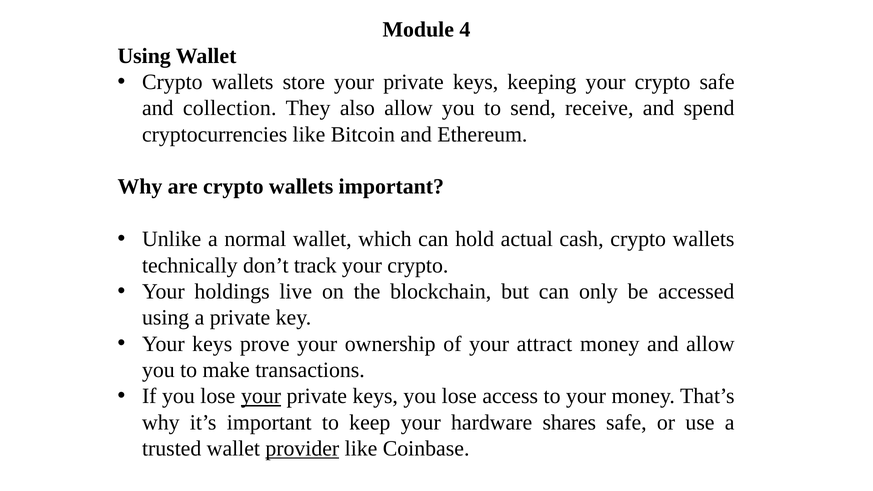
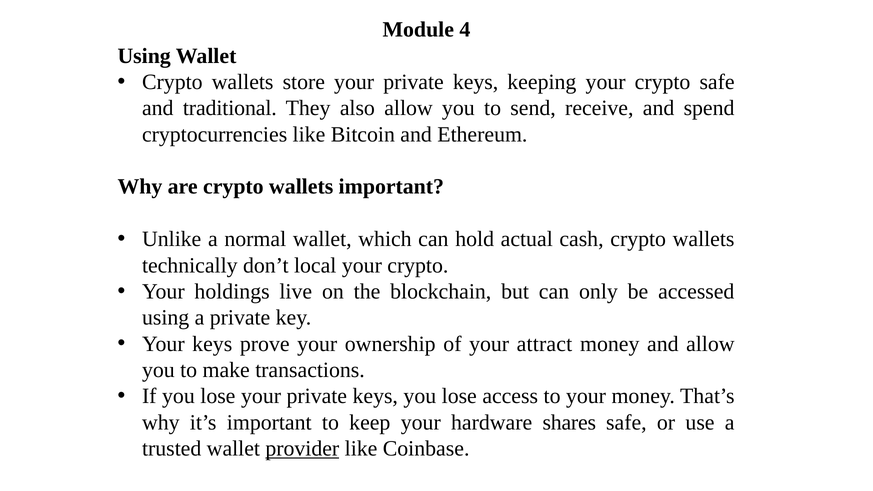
collection: collection -> traditional (230, 108)
track: track -> local (315, 265)
your underline: present -> none (261, 396)
